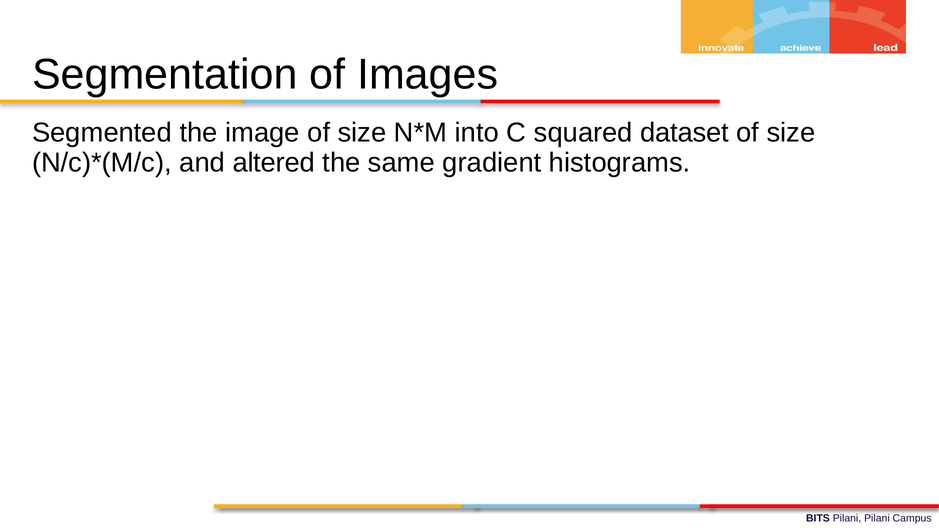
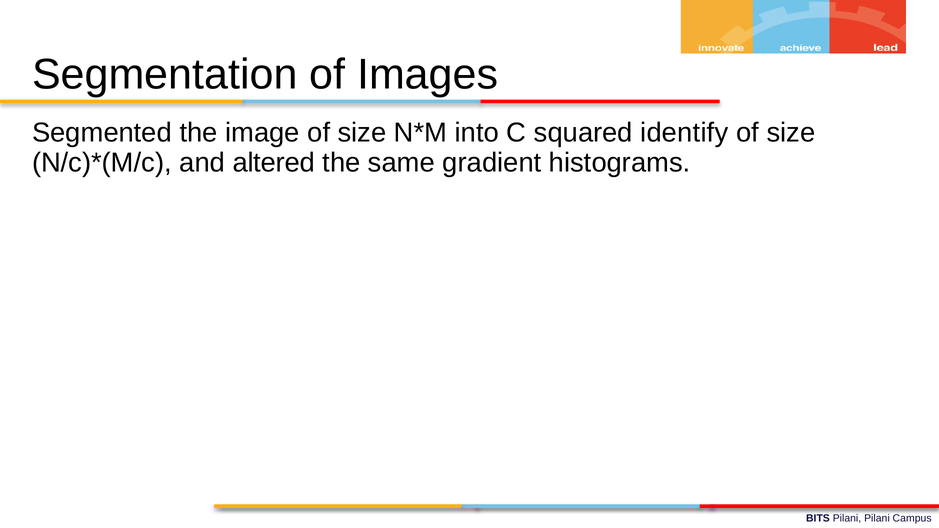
dataset: dataset -> identify (684, 133)
